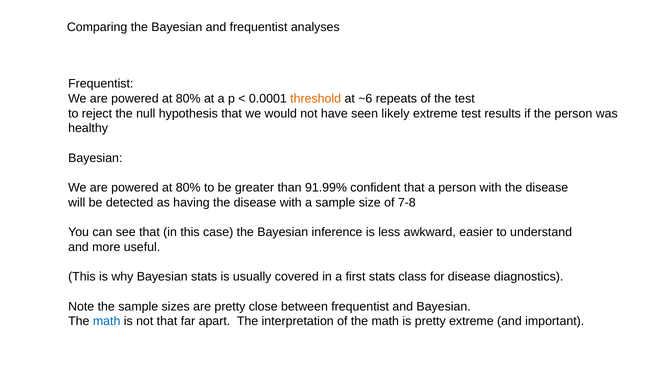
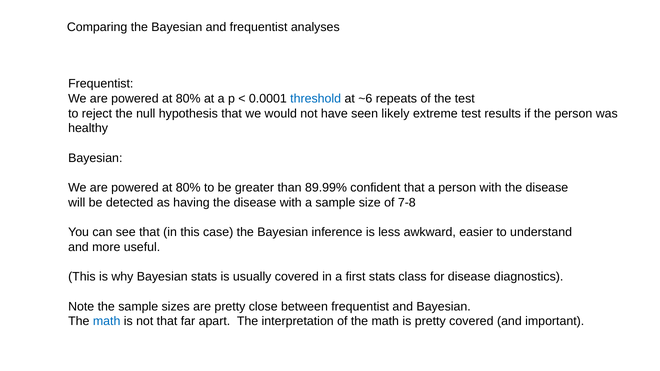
threshold colour: orange -> blue (316, 99)
91.99%: 91.99% -> 89.99% (326, 188)
pretty extreme: extreme -> covered (471, 322)
